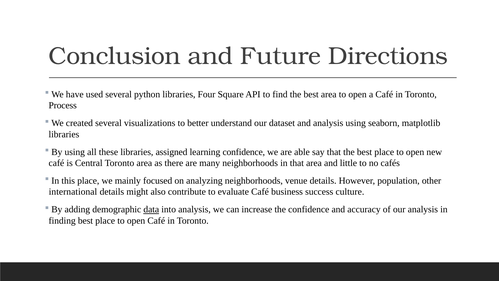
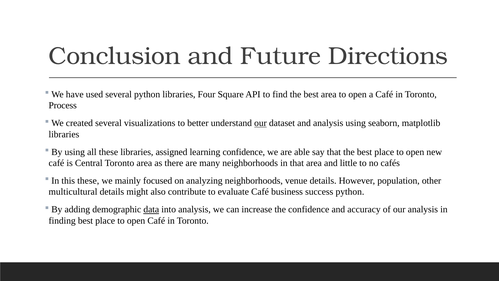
our underline: none -> present (260, 123)
this place: place -> these (88, 181)
international: international -> multicultural (73, 192)
success culture: culture -> python (350, 192)
